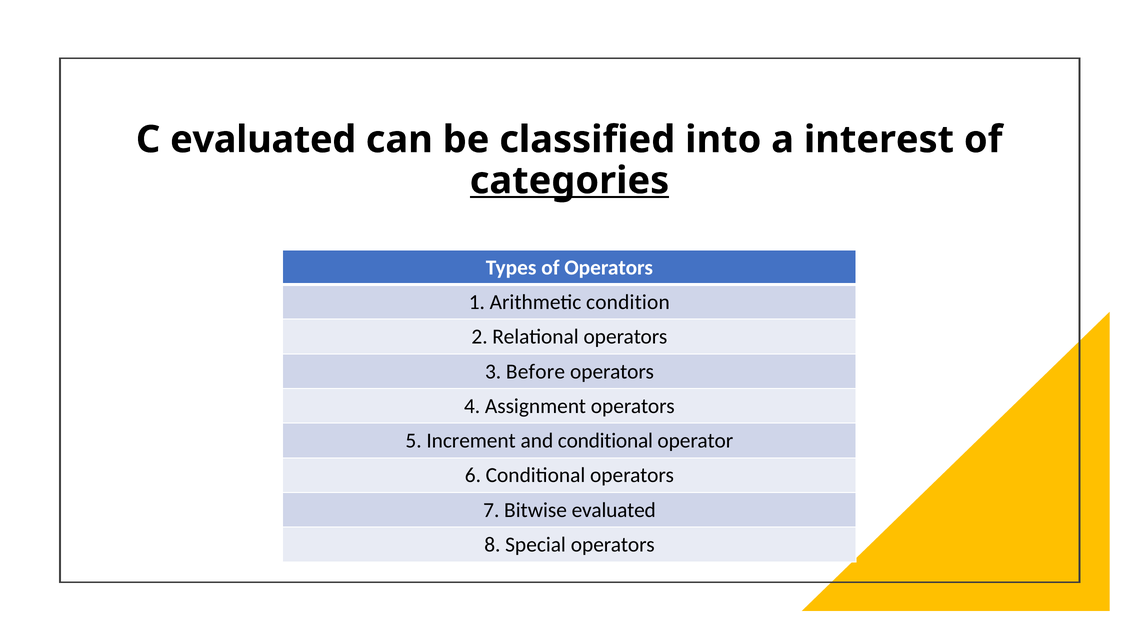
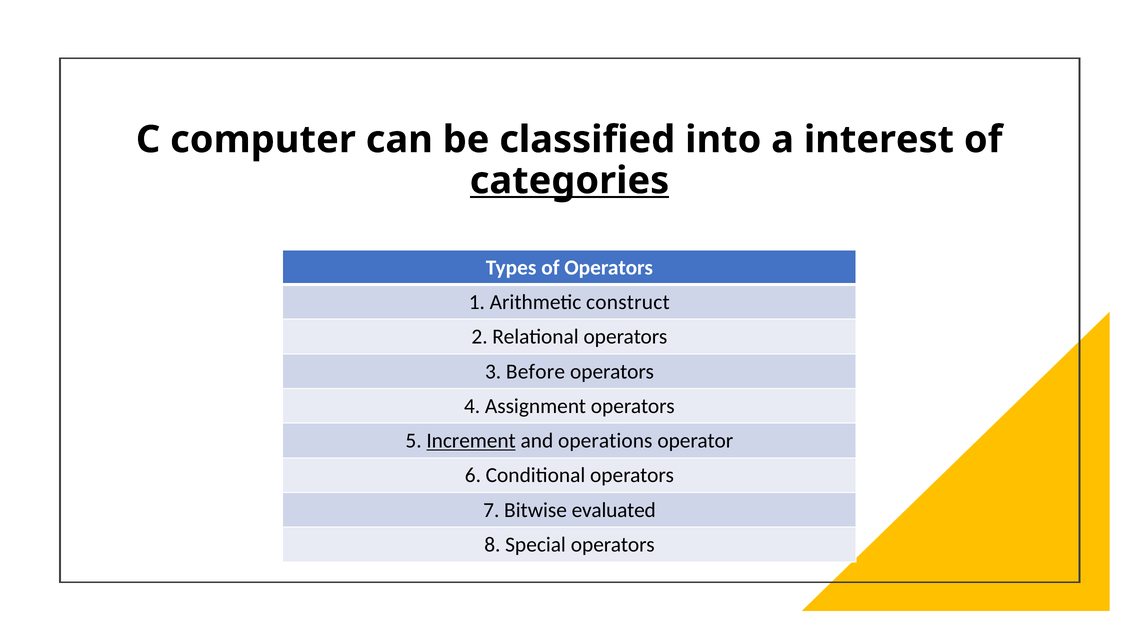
C evaluated: evaluated -> computer (263, 140)
condition: condition -> construct (628, 302)
Increment underline: none -> present (471, 441)
and conditional: conditional -> operations (605, 441)
